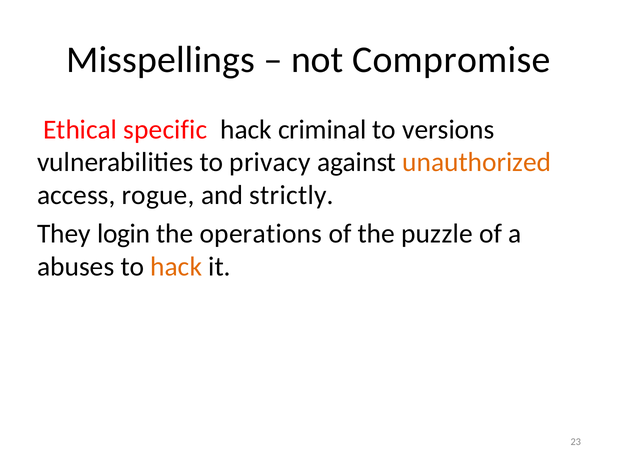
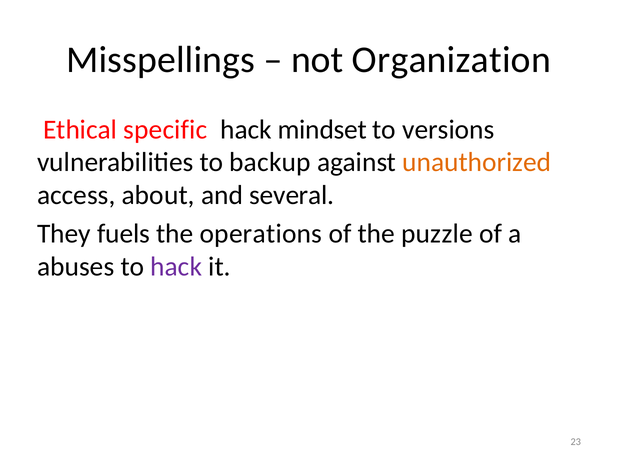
Compromise: Compromise -> Organization (451, 60)
criminal: criminal -> mindset (322, 130)
privacy: privacy -> backup (270, 163)
rogue: rogue -> about (158, 196)
strictly: strictly -> several (292, 196)
login: login -> fuels (124, 234)
hack colour: orange -> purple (176, 267)
